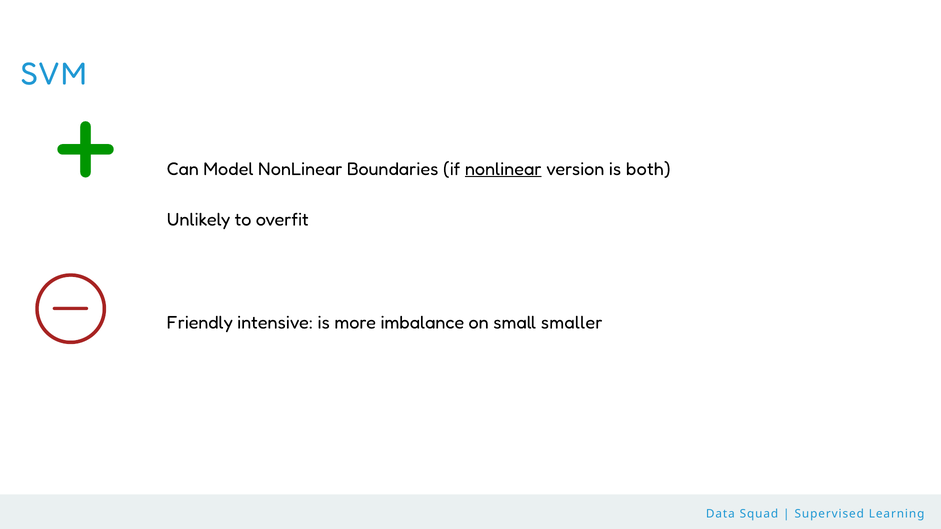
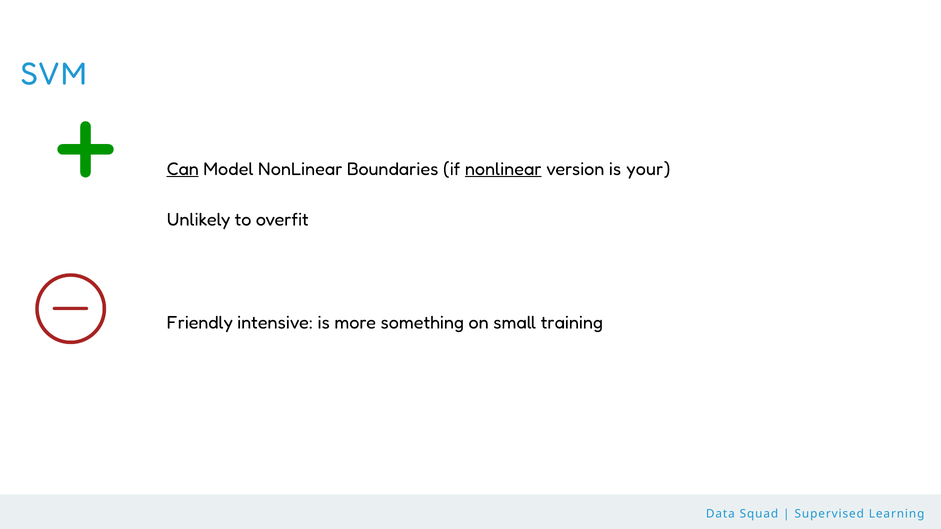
Can underline: none -> present (183, 169)
both: both -> your (648, 169)
imbalance: imbalance -> something (422, 323)
smaller: smaller -> training (572, 323)
